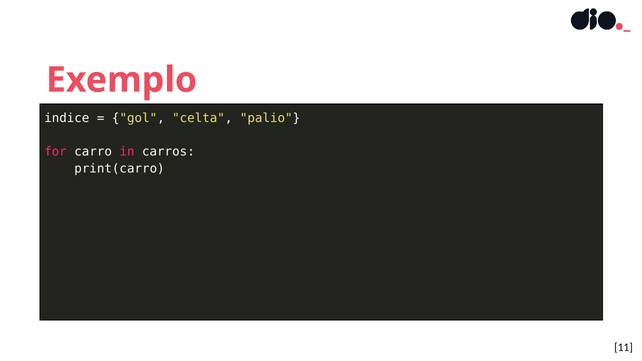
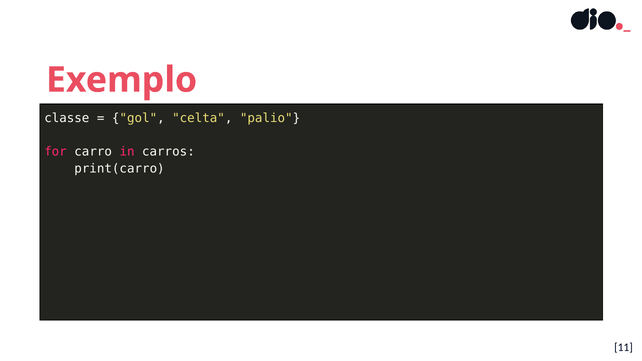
indice: indice -> classe (67, 118)
